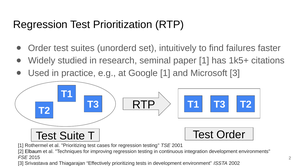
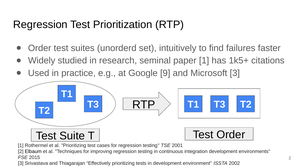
Google 1: 1 -> 9 (165, 73)
